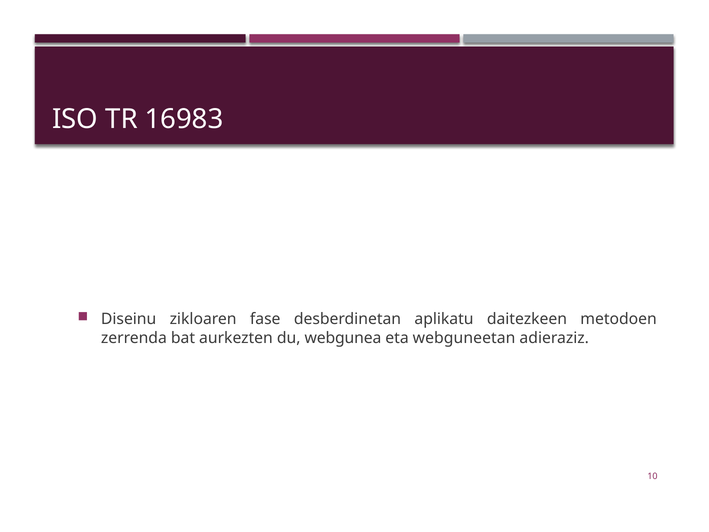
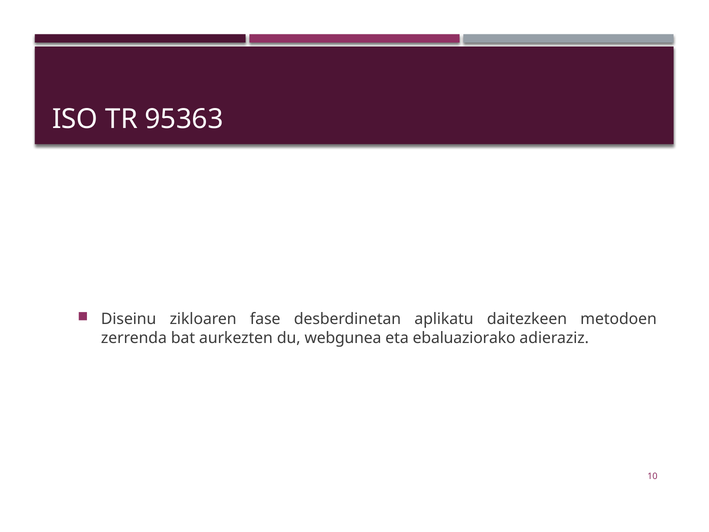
16983: 16983 -> 95363 (184, 119)
webguneetan: webguneetan -> ebaluaziorako (464, 338)
